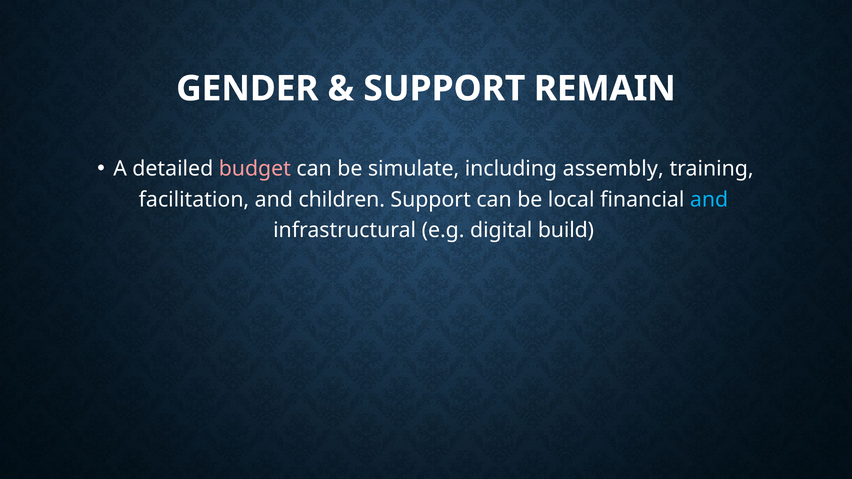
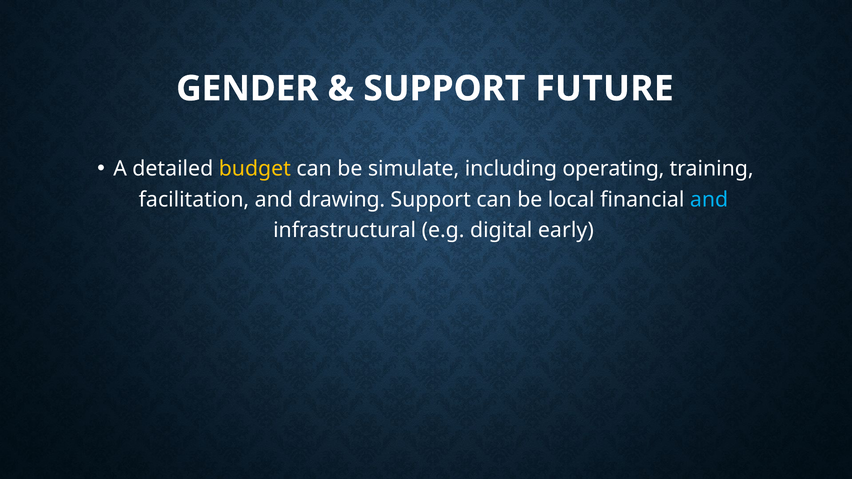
REMAIN: REMAIN -> FUTURE (605, 89)
budget colour: pink -> yellow (255, 169)
assembly: assembly -> operating (613, 169)
children: children -> drawing (342, 200)
build: build -> early (566, 230)
